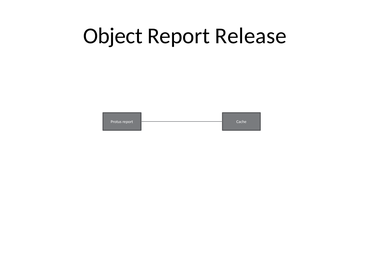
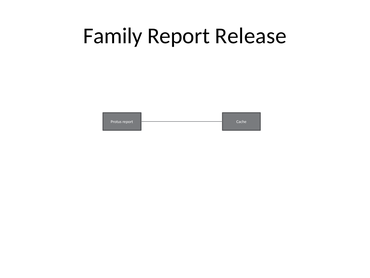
Object: Object -> Family (113, 36)
